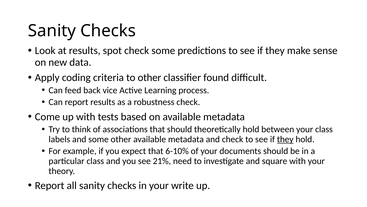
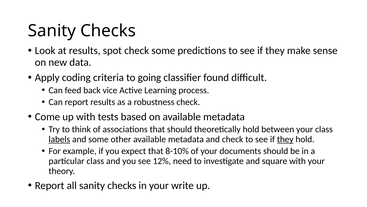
to other: other -> going (149, 77)
labels underline: none -> present (59, 139)
6-10%: 6-10% -> 8-10% (177, 151)
21%: 21% -> 12% (162, 161)
